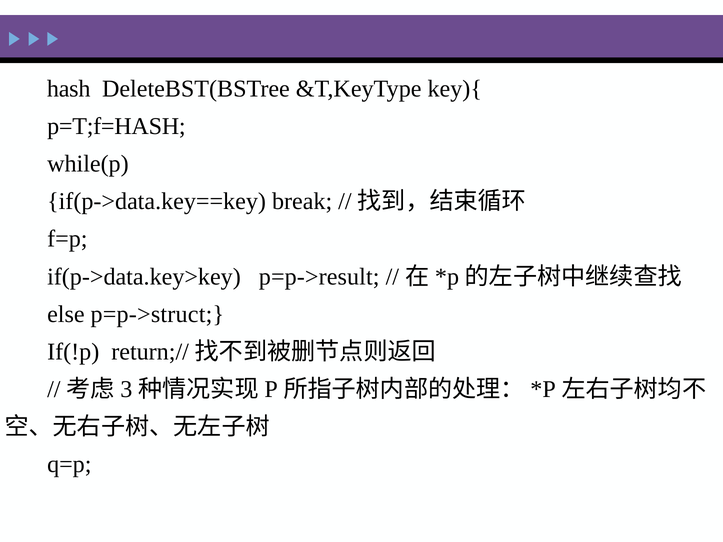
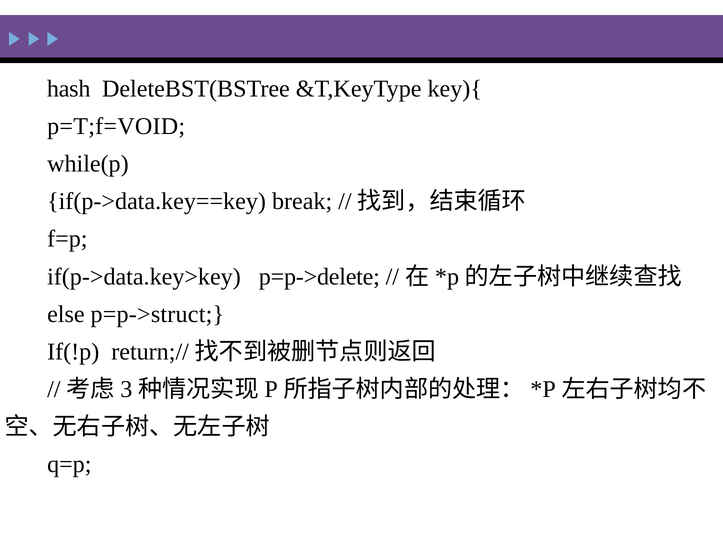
p=T;f=HASH: p=T;f=HASH -> p=T;f=VOID (116, 126)
p=p->result: p=p->result -> p=p->delete (319, 277)
